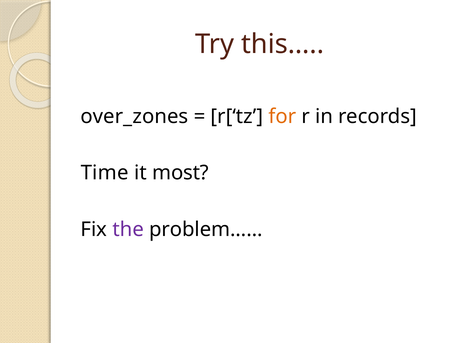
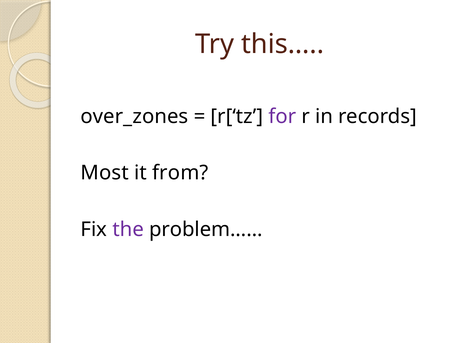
for colour: orange -> purple (282, 117)
Time: Time -> Most (105, 173)
most: most -> from (180, 173)
